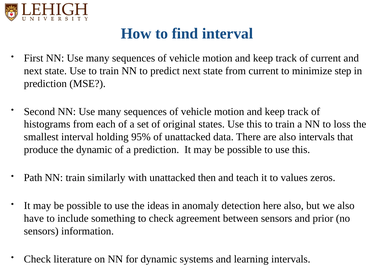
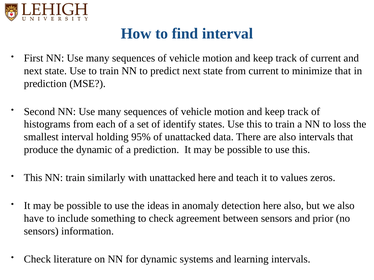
minimize step: step -> that (343, 71)
original: original -> identify (179, 124)
Path: Path -> This (33, 178)
unattacked then: then -> here (207, 178)
